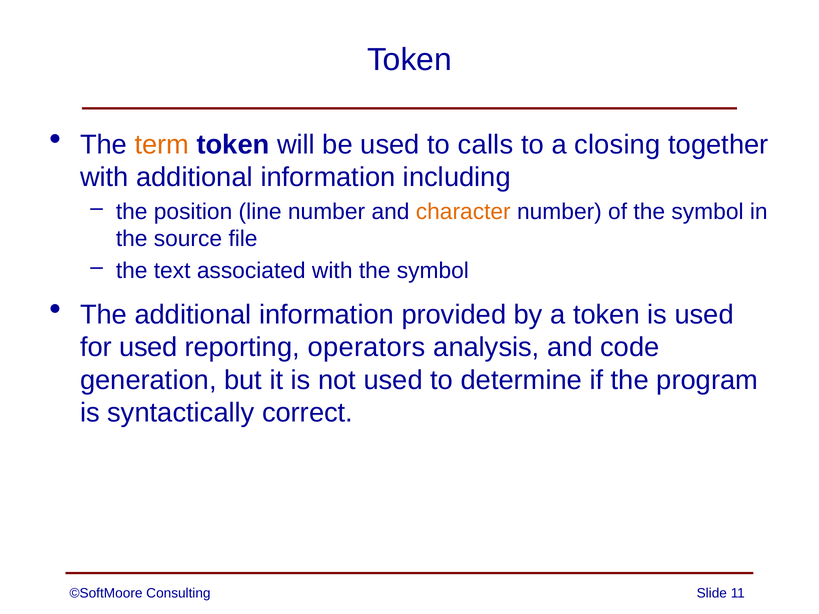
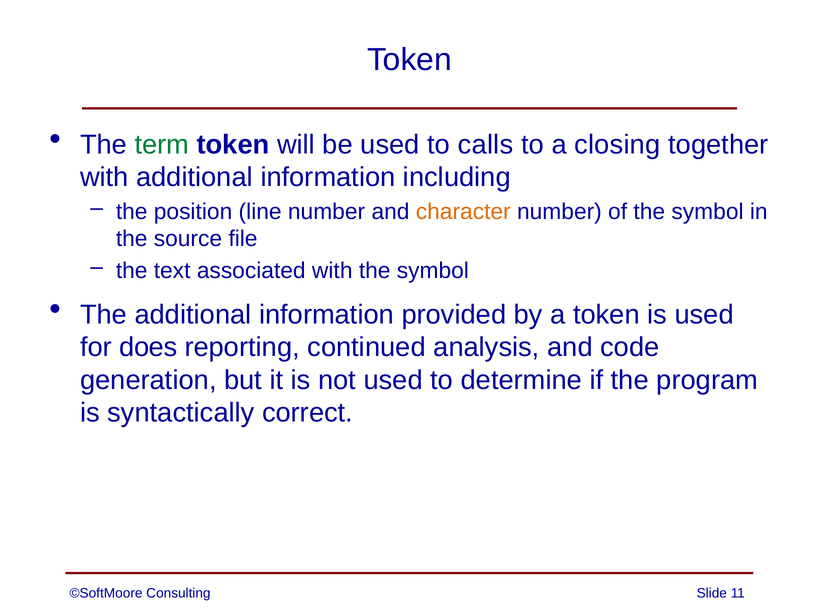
term colour: orange -> green (162, 145)
for used: used -> does (148, 348)
operators: operators -> continued (367, 348)
